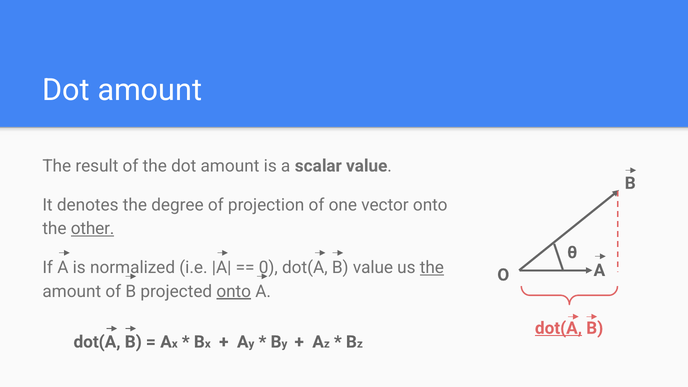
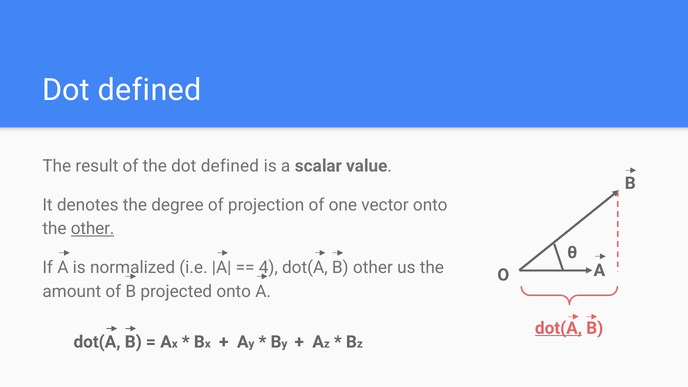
amount: amount -> defined (150, 90)
the dot amount: amount -> defined (230, 166)
0: 0 -> 4 (268, 268)
B value: value -> other (373, 268)
the underline: present -> none (432, 268)
onto underline: present -> none (234, 291)
